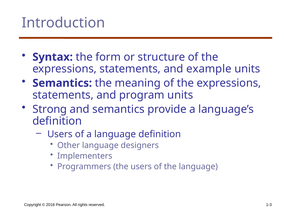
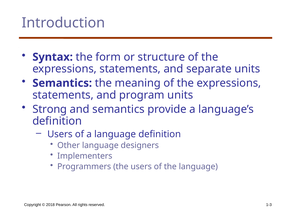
example: example -> separate (209, 69)
